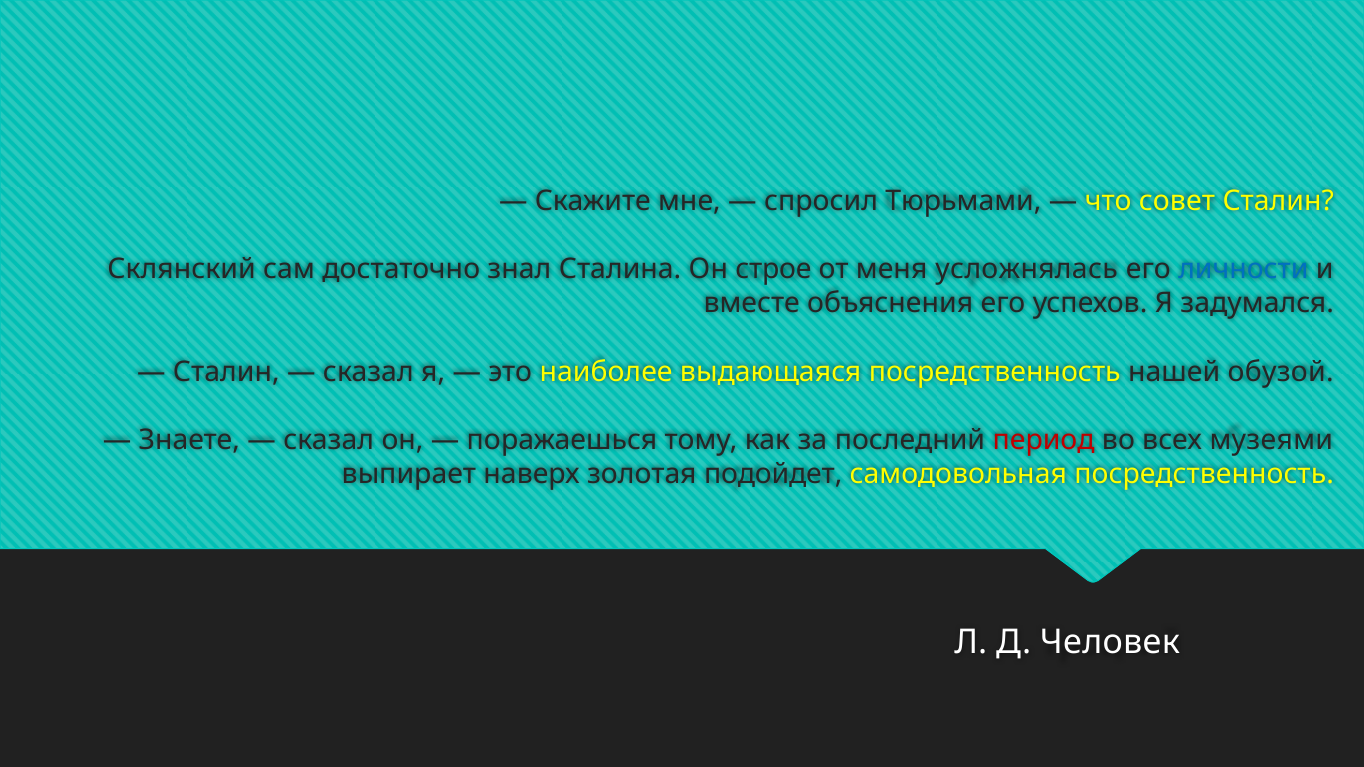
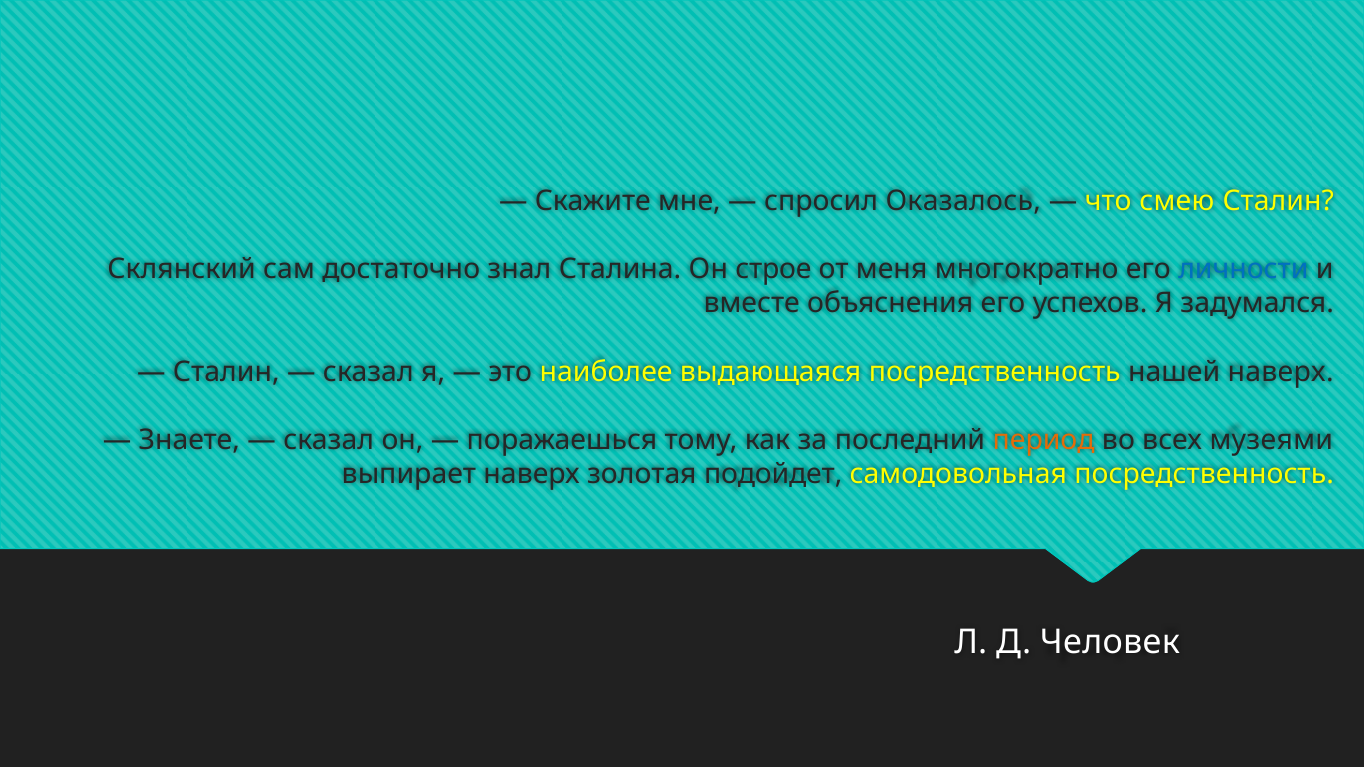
Тюрьмами: Тюрьмами -> Оказалось (963, 201)
совет: совет -> смею (1177, 201)
усложнялась: усложнялась -> многократно (1027, 270)
нашей обузой: обузой -> наверх (1281, 372)
период colour: red -> orange (1044, 440)
